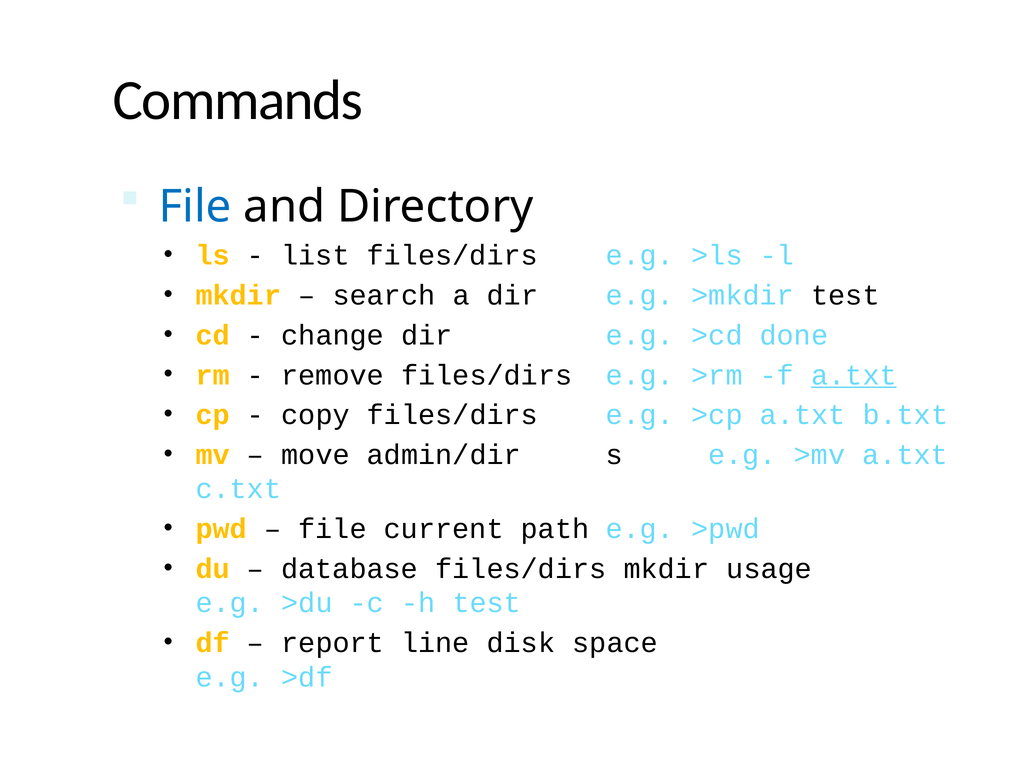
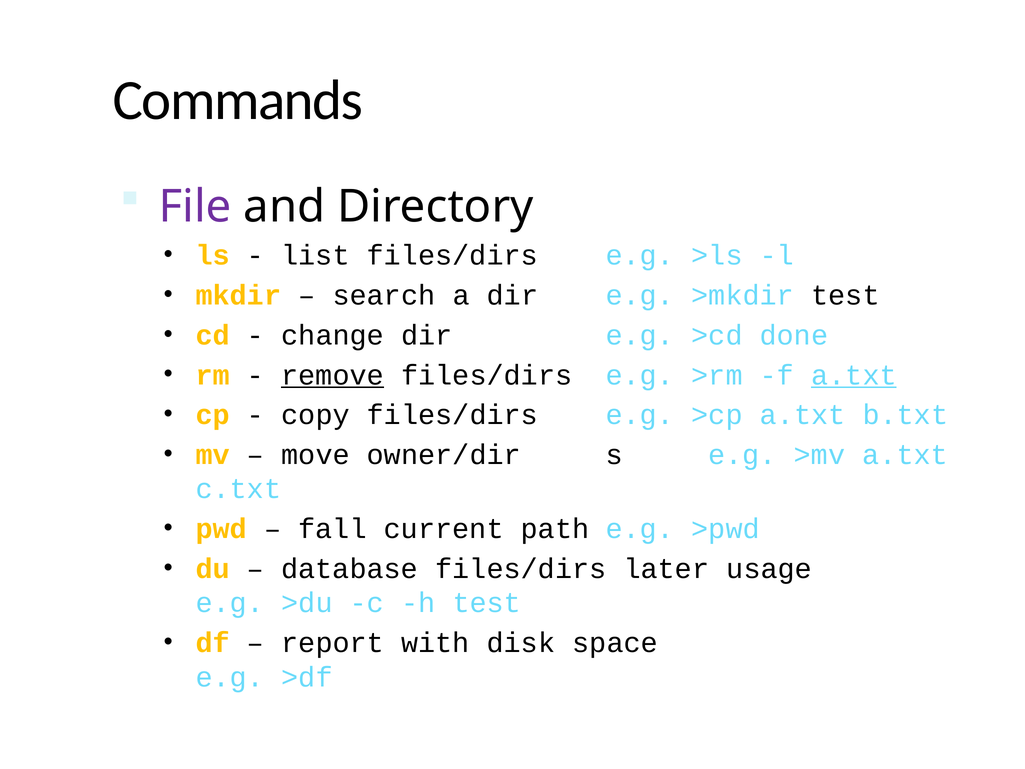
File colour: blue -> purple (195, 206)
remove underline: none -> present (332, 375)
admin/dir: admin/dir -> owner/dir (444, 455)
file: file -> fall (332, 529)
files/dirs mkdir: mkdir -> later (666, 569)
line: line -> with (435, 643)
